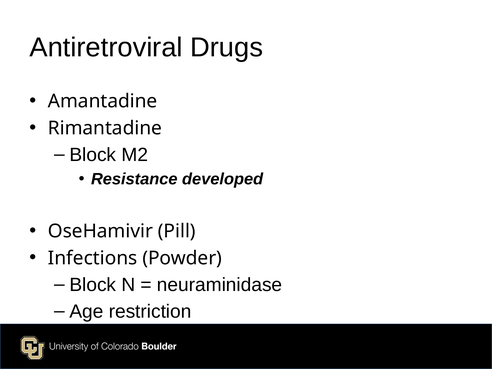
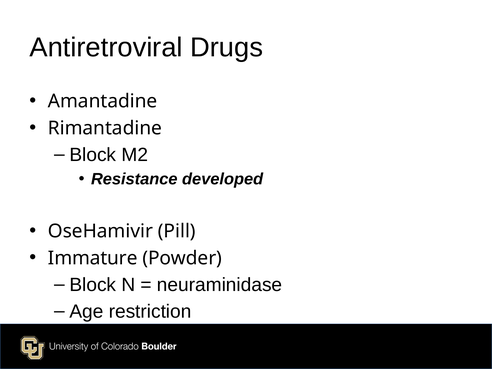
Infections: Infections -> Immature (93, 258)
